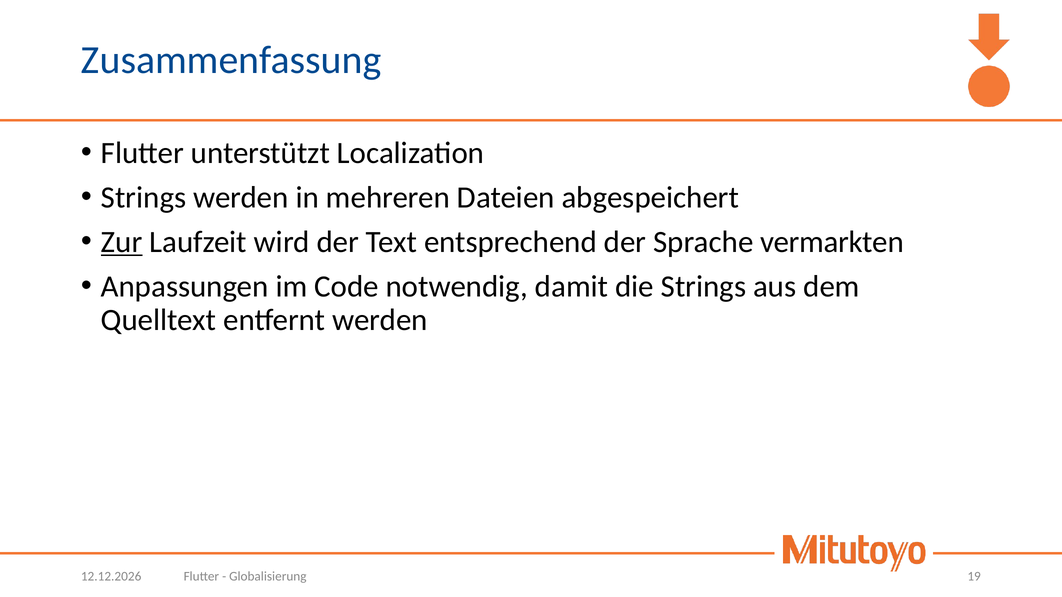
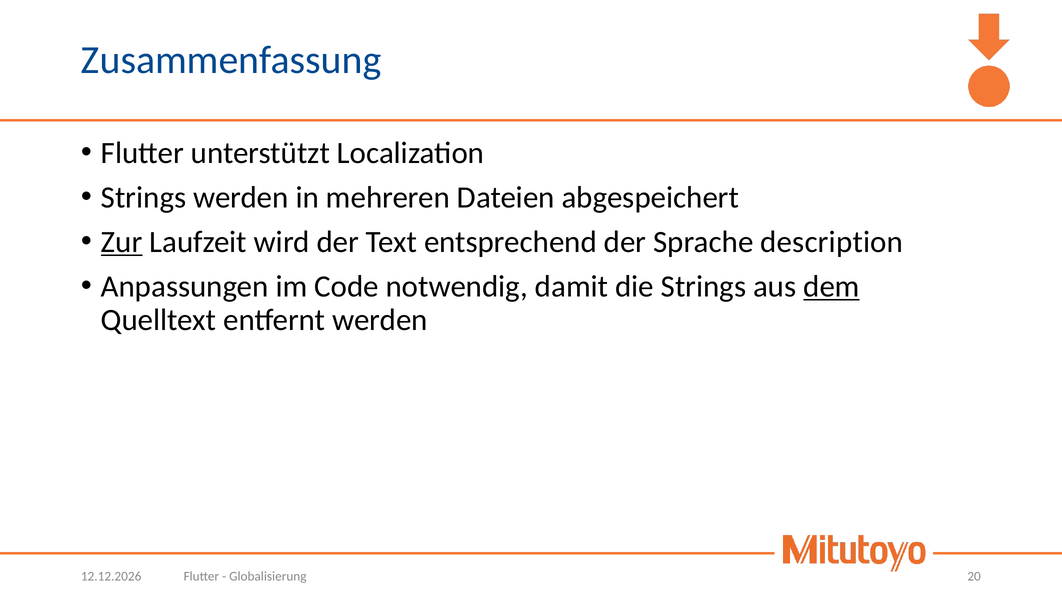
vermarkten: vermarkten -> description (832, 242)
dem underline: none -> present (831, 287)
19: 19 -> 20 (974, 577)
